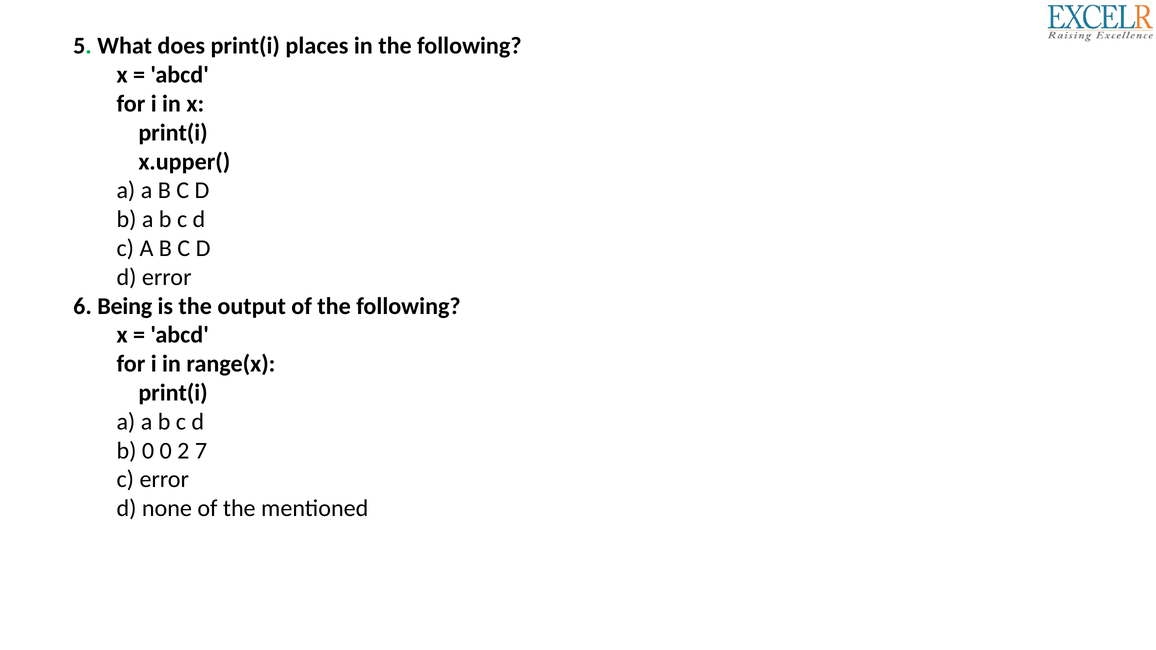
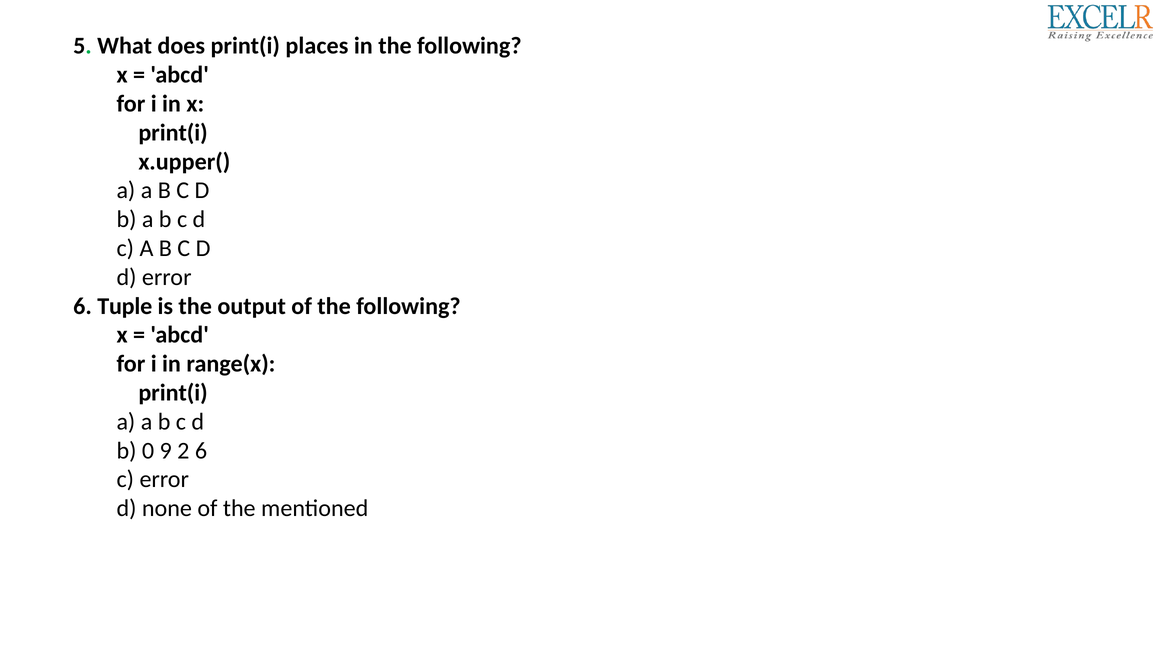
Being: Being -> Tuple (125, 306)
0 0: 0 -> 9 (166, 451)
2 7: 7 -> 6 (201, 451)
